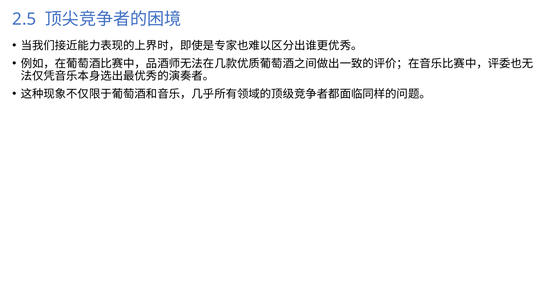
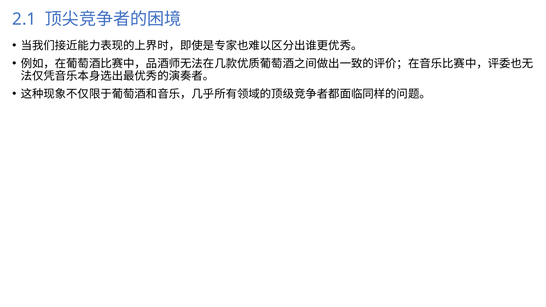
2.5: 2.5 -> 2.1 (24, 19)
